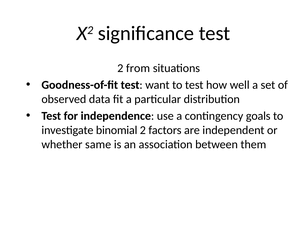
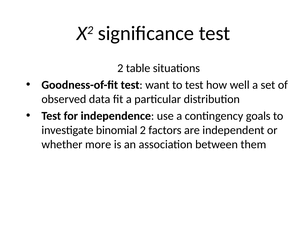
from: from -> table (138, 68)
same: same -> more (98, 145)
